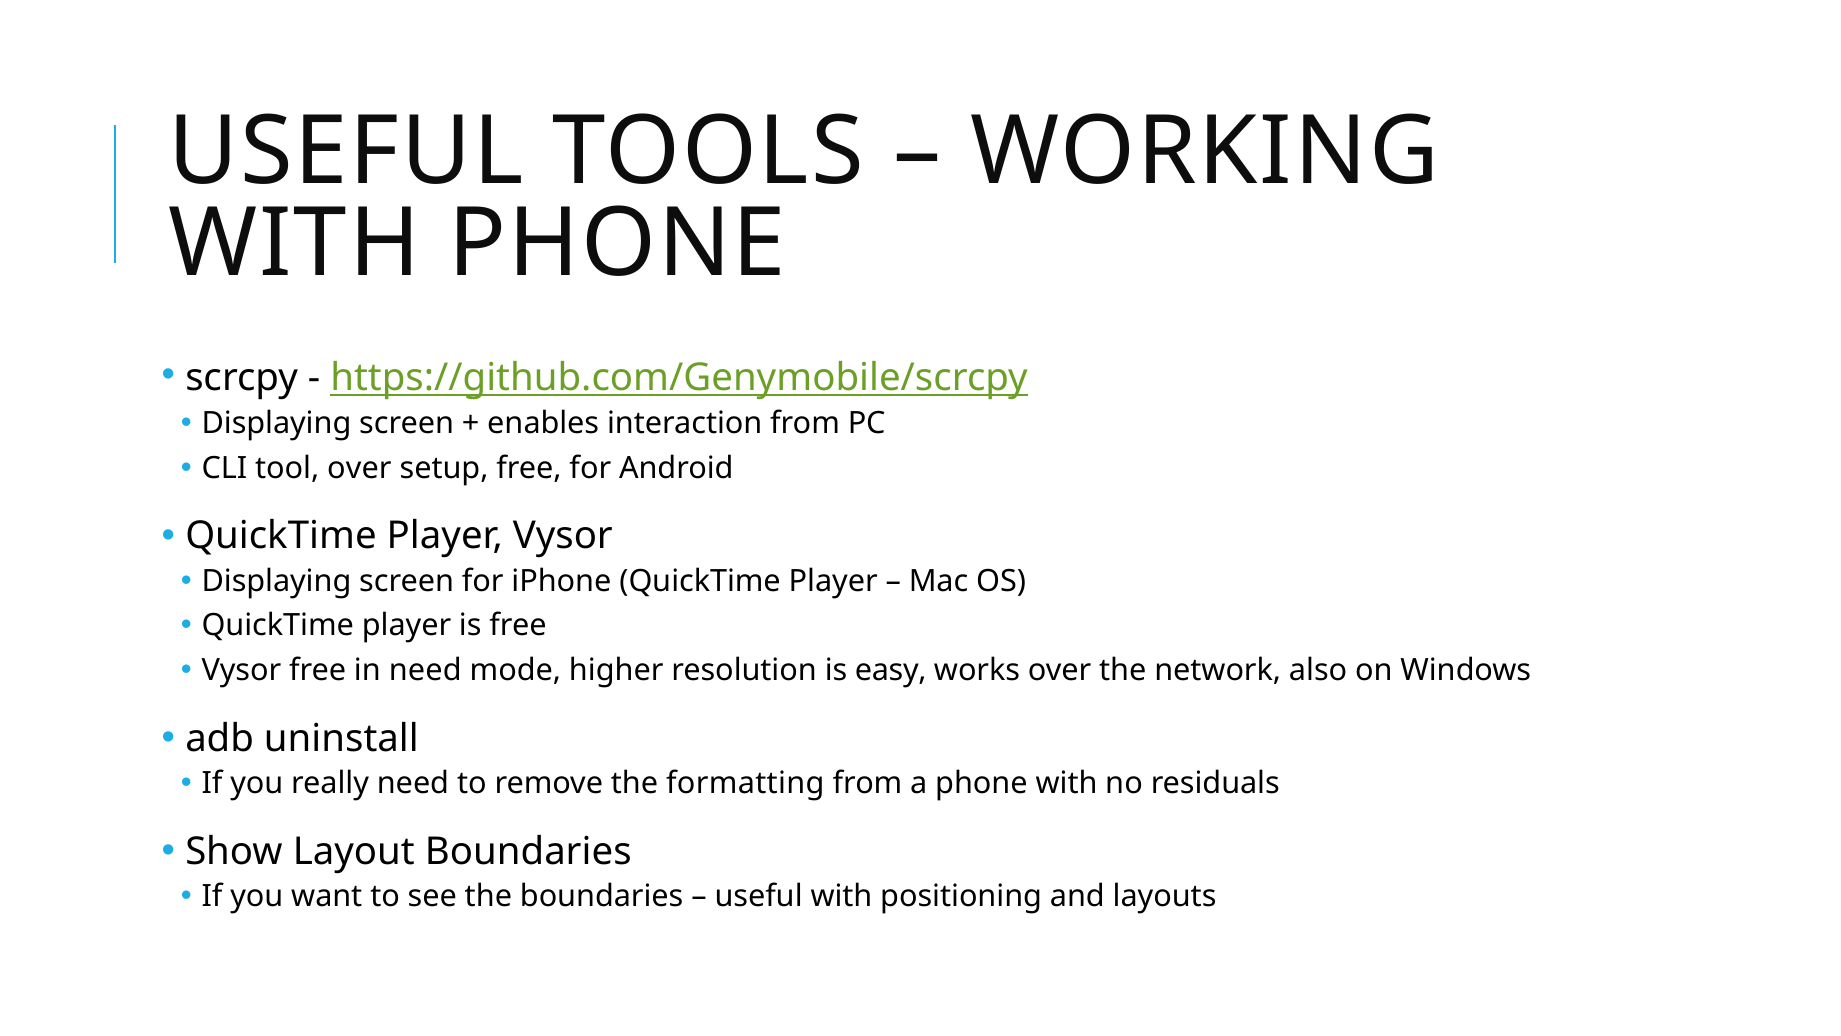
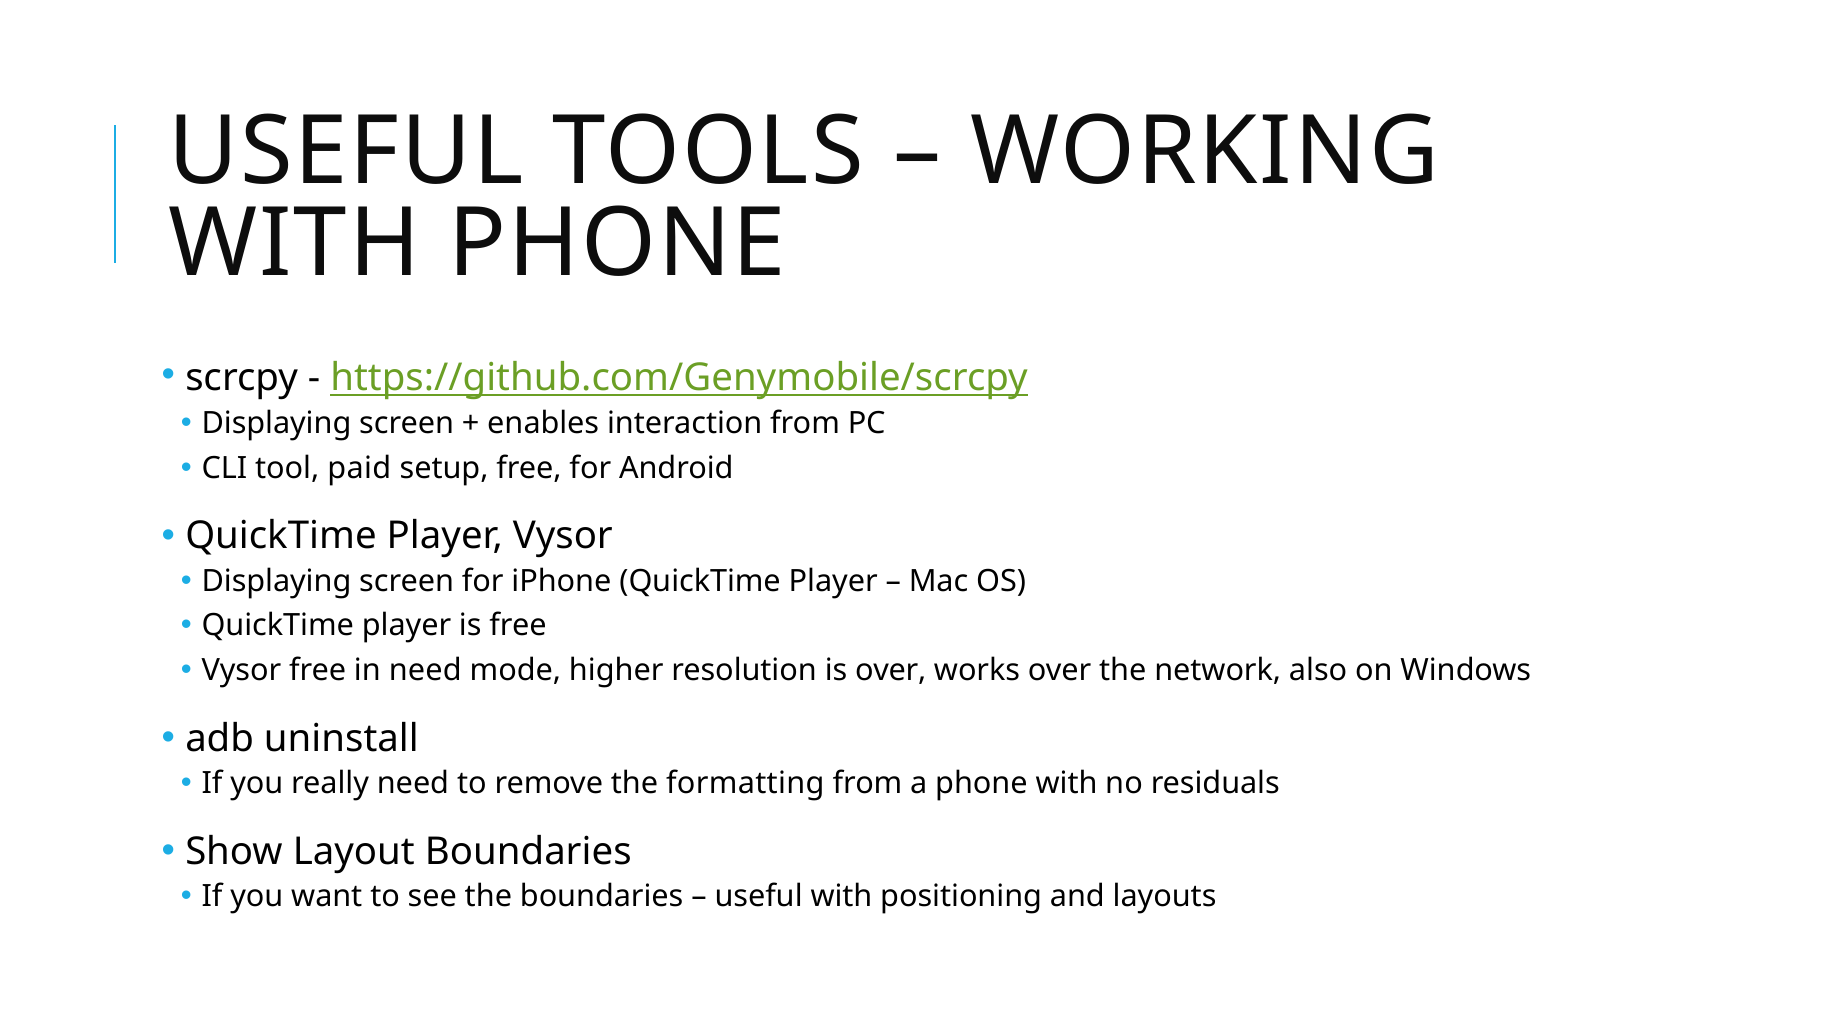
tool over: over -> paid (359, 468)
is easy: easy -> over (891, 670)
